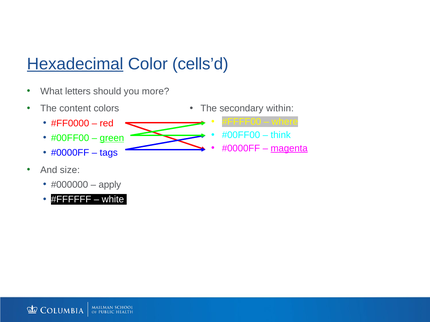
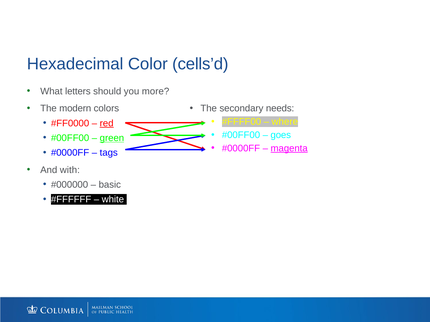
Hexadecimal underline: present -> none (75, 64)
content: content -> modern (75, 109)
within: within -> needs (280, 109)
red underline: none -> present (107, 123)
think: think -> goes (281, 135)
size: size -> with (70, 170)
apply: apply -> basic (110, 185)
